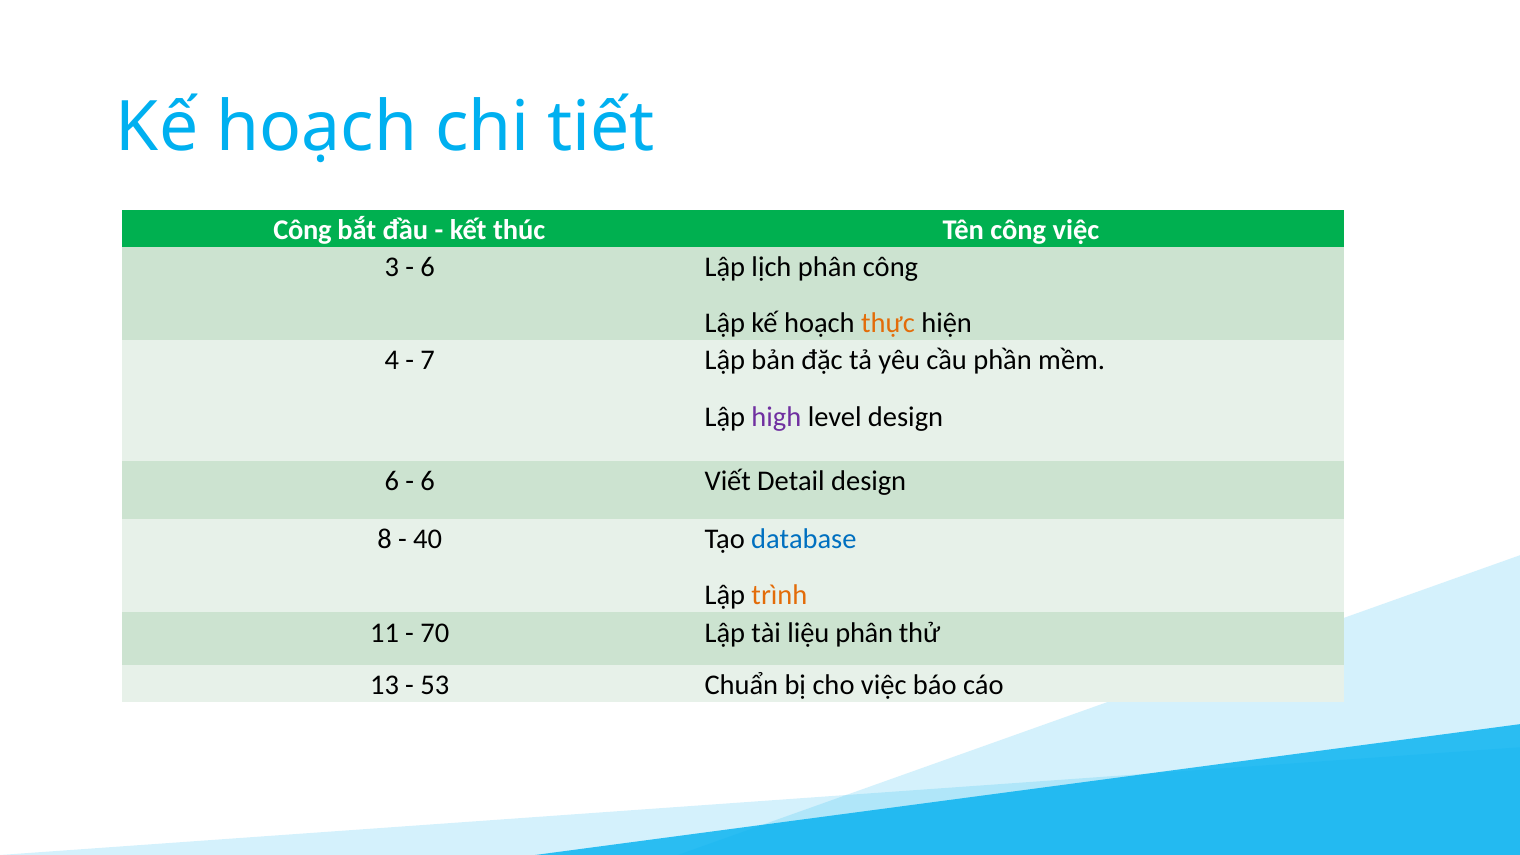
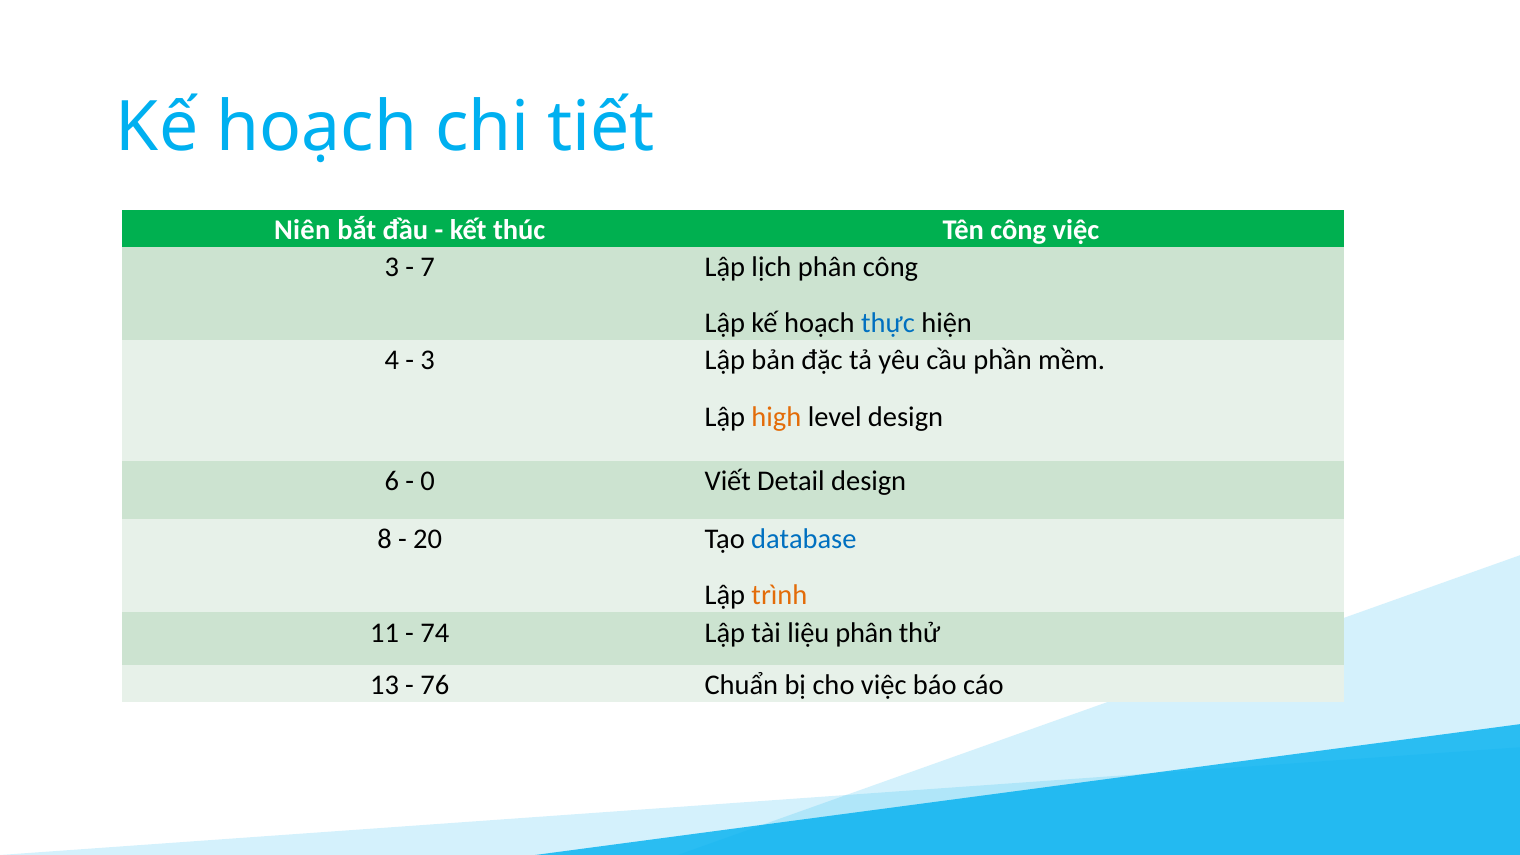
Công: Công -> Niên (302, 230)
6: 6 -> 7 (428, 267)
thực colour: orange -> blue (888, 323)
7: 7 -> 3 (428, 361)
high colour: purple -> orange (776, 417)
6: 6 -> 0 (428, 481)
40: 40 -> 20 (428, 539)
70: 70 -> 74 (435, 633)
53: 53 -> 76 (435, 685)
